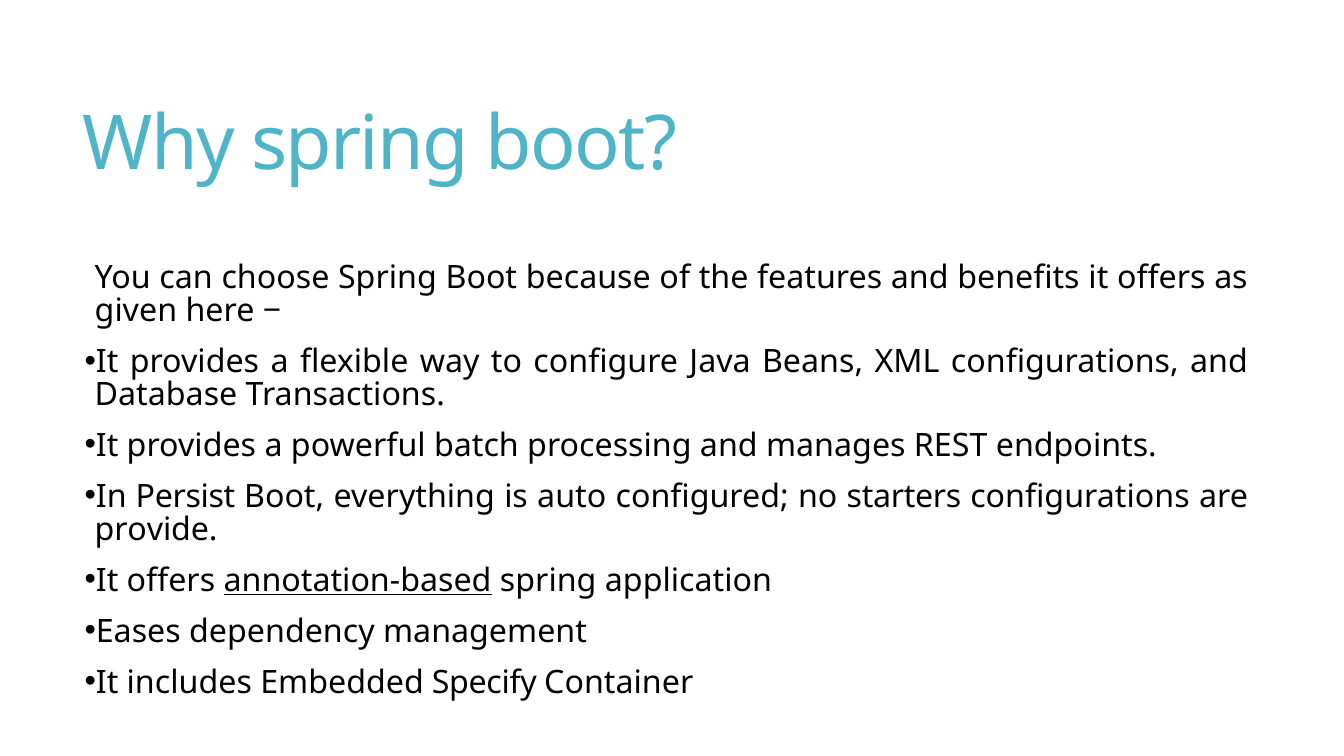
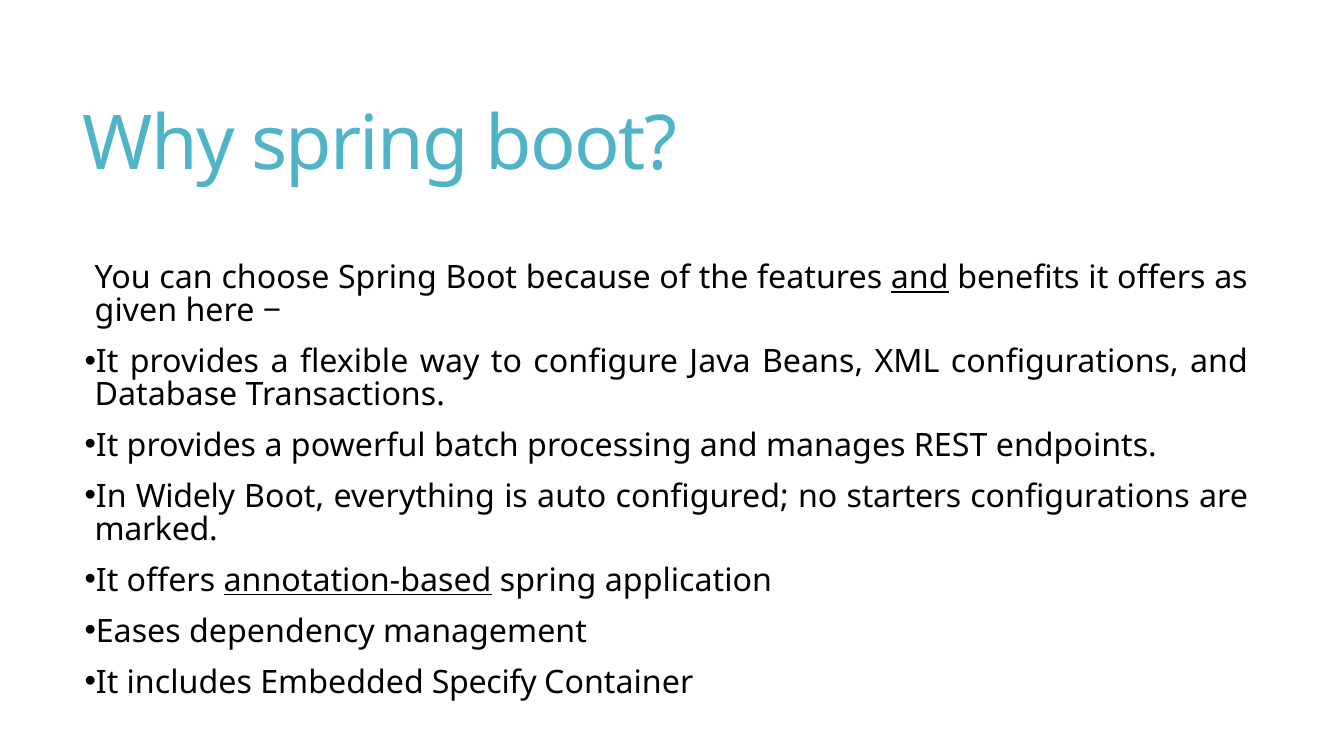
and underline: none -> present (920, 278)
Persist: Persist -> Widely (185, 497)
provide: provide -> marked (156, 530)
